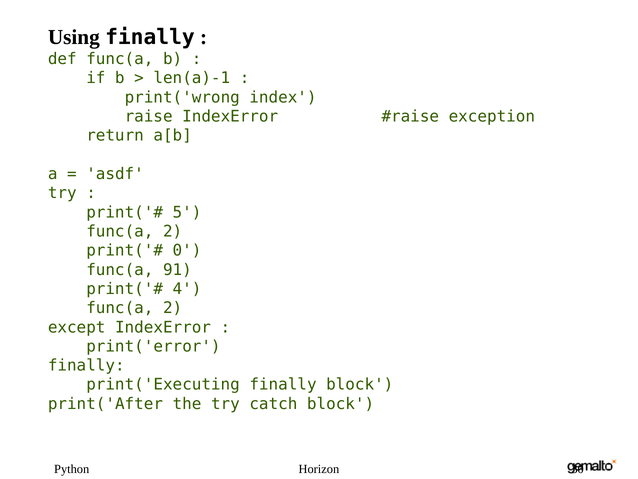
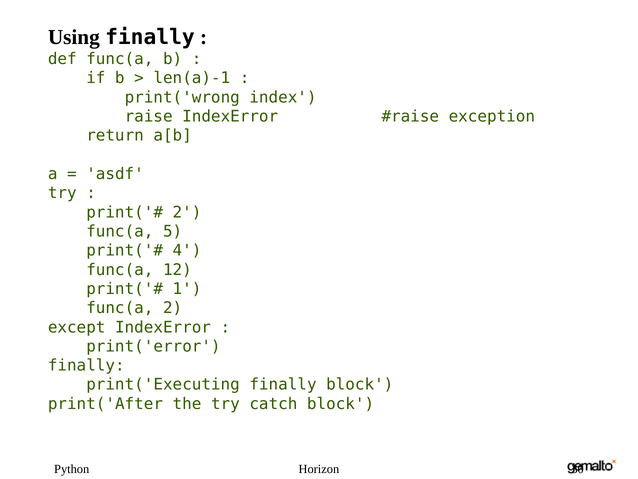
5: 5 -> 2 (187, 212)
2: 2 -> 5 (173, 231)
0: 0 -> 4 (187, 250)
91: 91 -> 12 (177, 269)
4: 4 -> 1 (187, 289)
